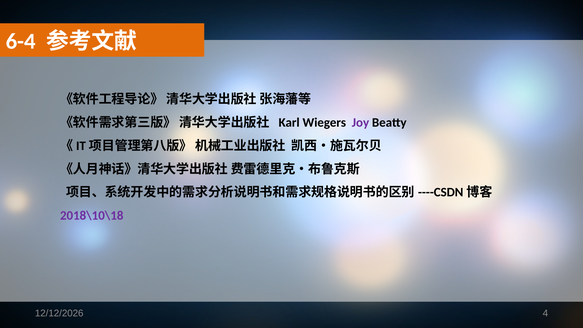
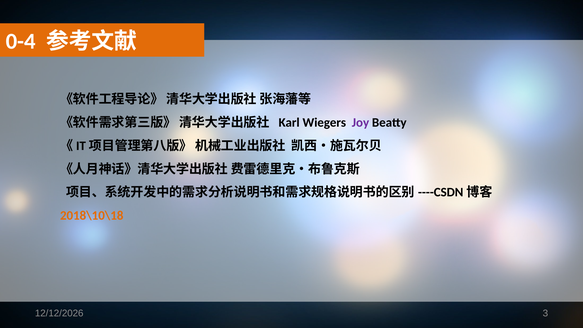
6-4: 6-4 -> 0-4 (21, 41)
2018\10\18 colour: purple -> orange (92, 216)
4: 4 -> 3 (545, 313)
